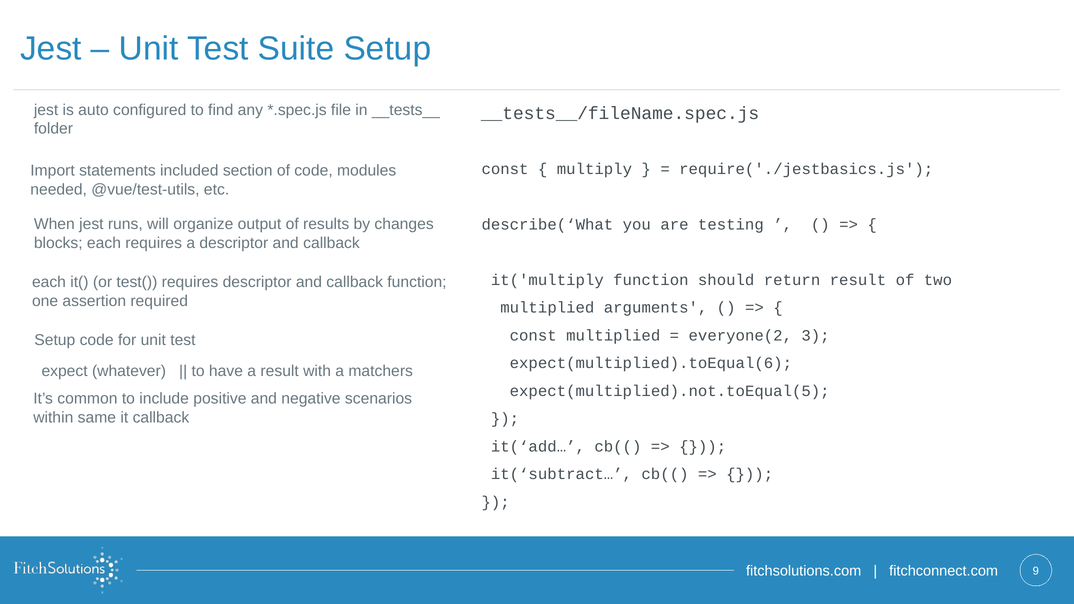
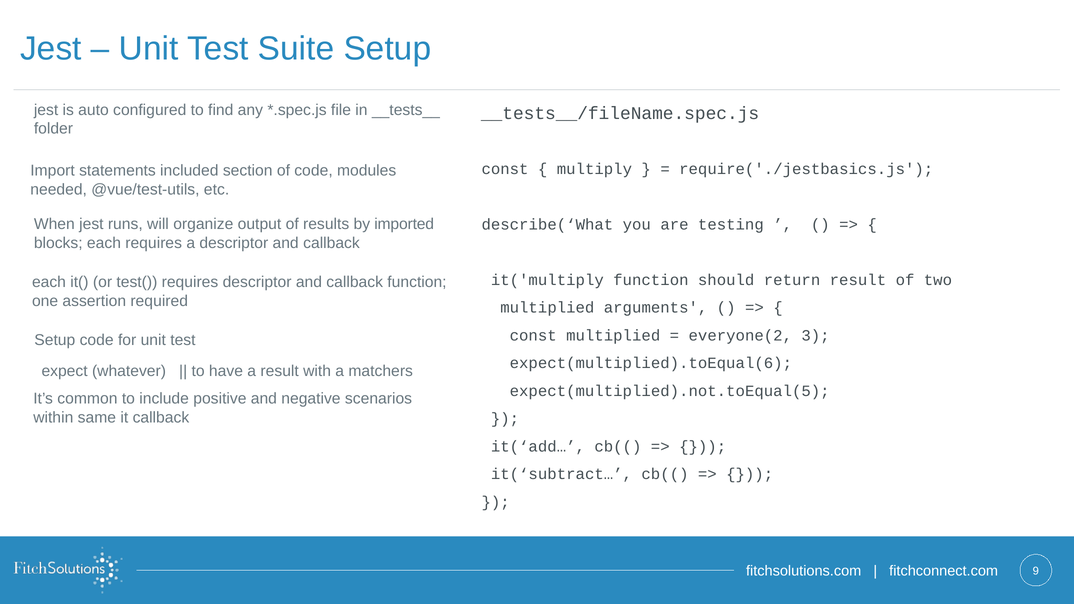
changes: changes -> imported (404, 224)
